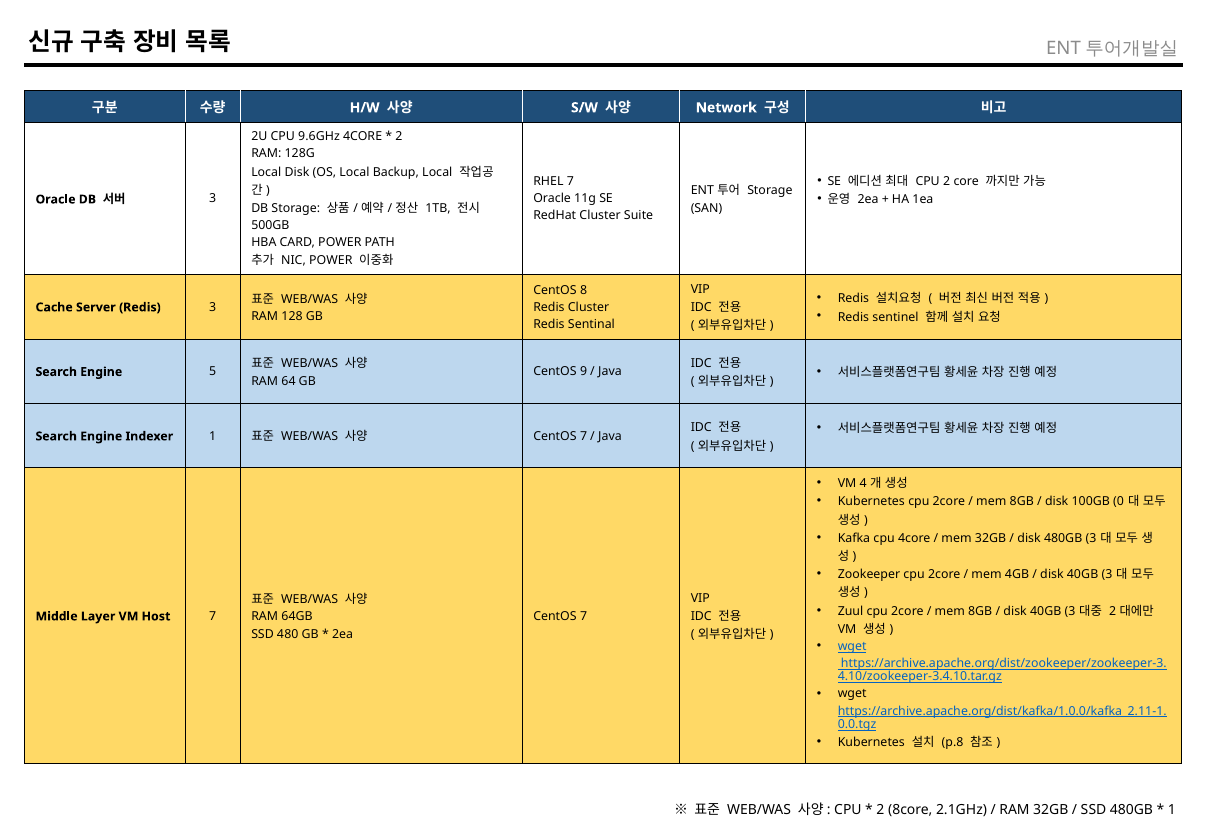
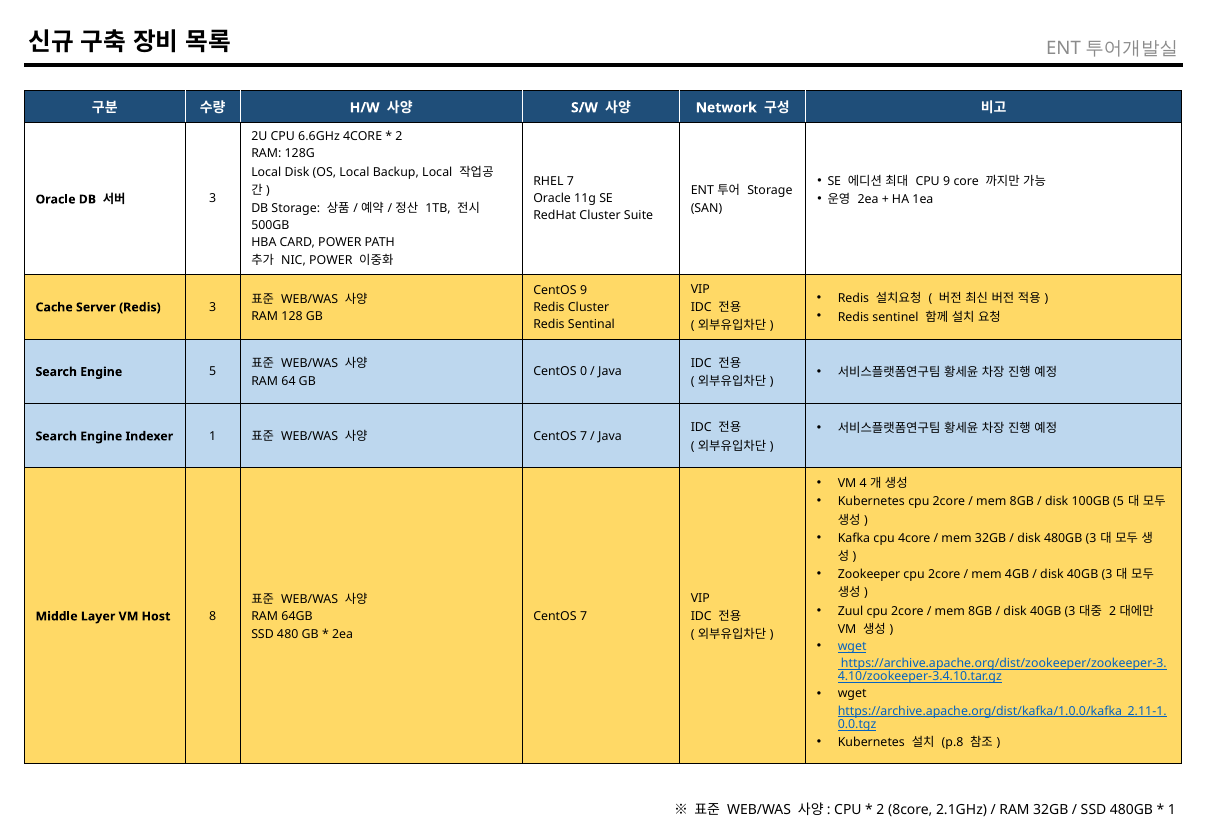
9.6GHz: 9.6GHz -> 6.6GHz (319, 137)
CPU 2: 2 -> 9 (947, 182)
CentOS 8: 8 -> 9 (584, 290)
9: 9 -> 0 (584, 372)
100GB 0: 0 -> 5 (1119, 502)
Host 7: 7 -> 8 (213, 617)
